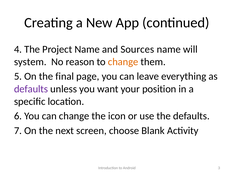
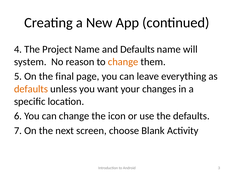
and Sources: Sources -> Defaults (137, 49)
defaults colour: purple -> orange (31, 89)
position: position -> changes (159, 89)
